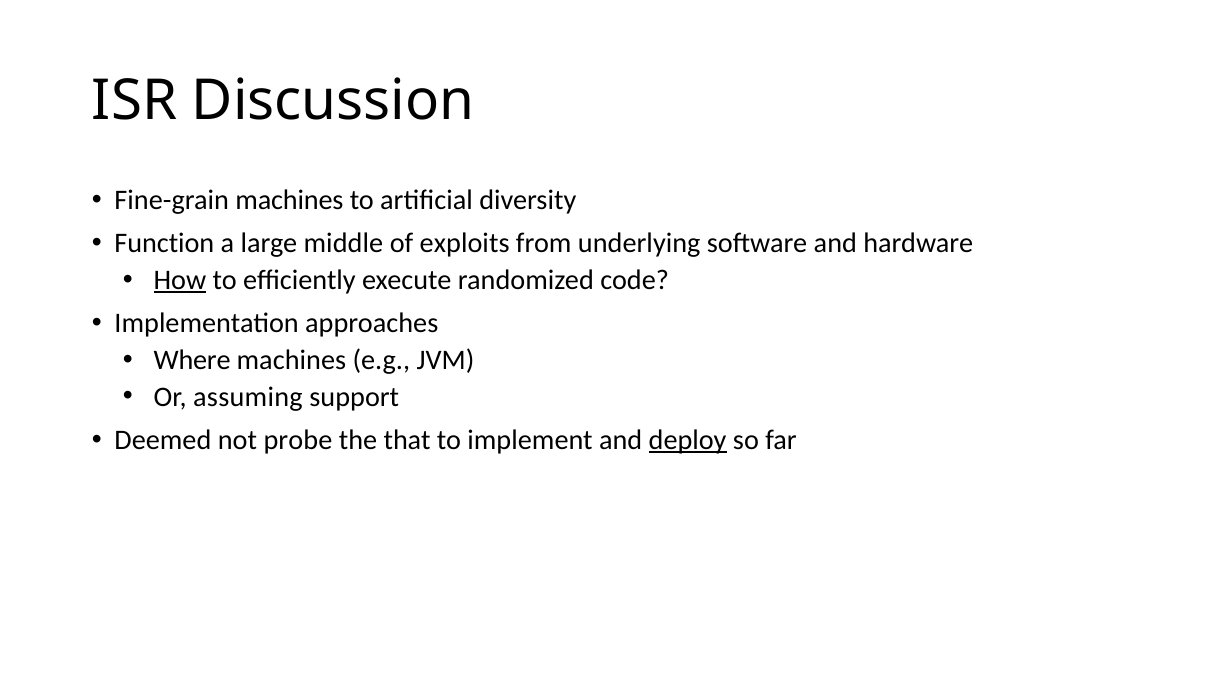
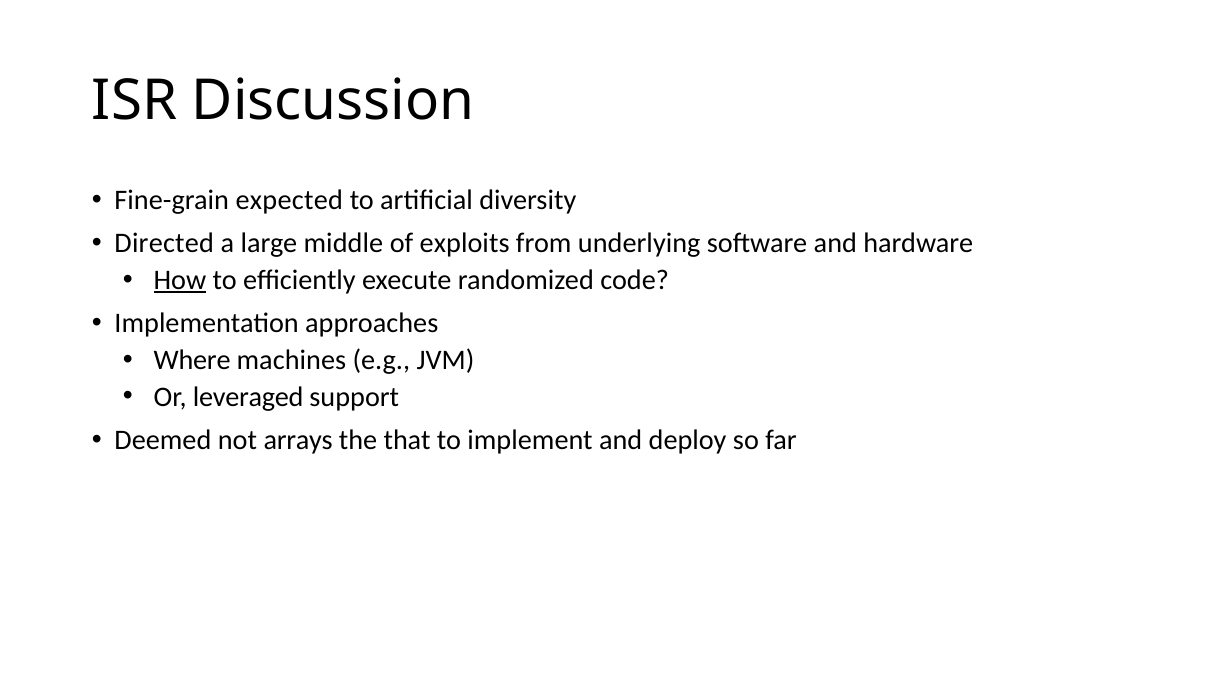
Fine-grain machines: machines -> expected (289, 200)
Function: Function -> Directed (164, 243)
assuming: assuming -> leveraged (248, 397)
probe: probe -> arrays (298, 440)
deploy underline: present -> none (688, 440)
